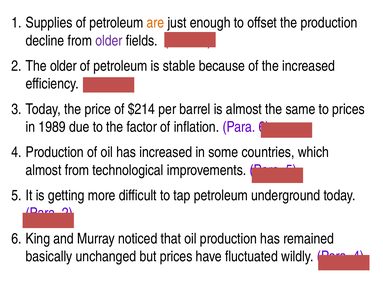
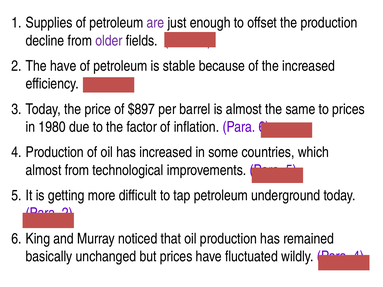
are colour: orange -> purple (155, 23)
The older: older -> have (63, 66)
$214: $214 -> $897 (141, 109)
1989: 1989 -> 1980 (52, 127)
